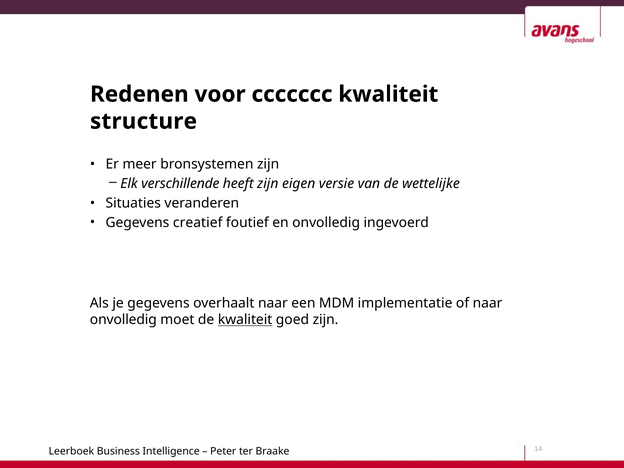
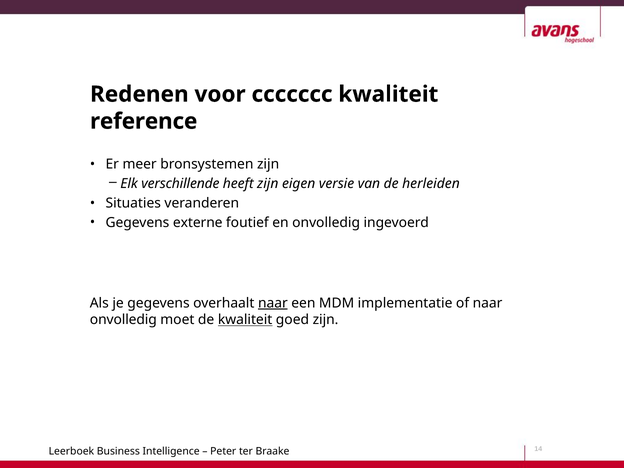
structure: structure -> reference (144, 121)
wettelijke: wettelijke -> herleiden (431, 184)
creatief: creatief -> externe (198, 223)
naar underline: none -> present (273, 303)
